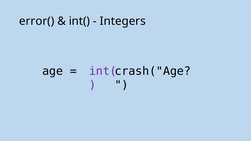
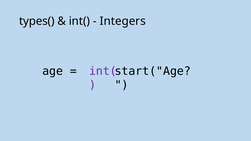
error(: error( -> types( (37, 21)
crash("Age: crash("Age -> start("Age (153, 71)
